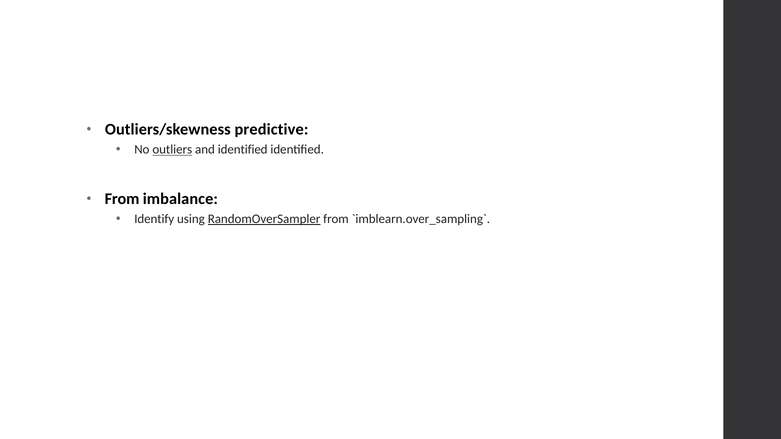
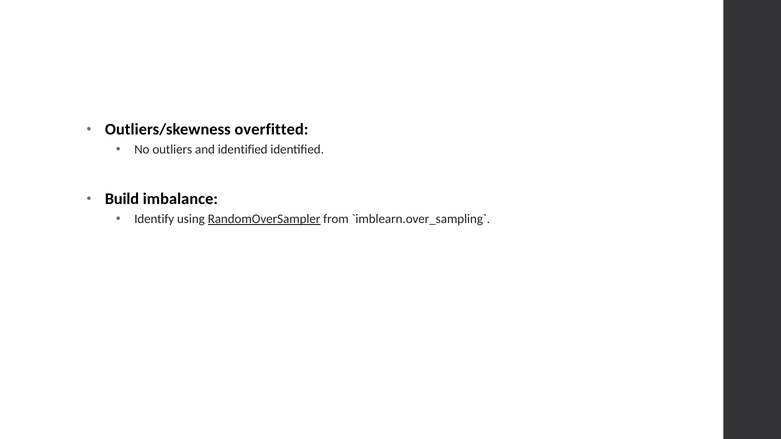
predictive: predictive -> overfitted (271, 130)
outliers underline: present -> none (172, 150)
From: From -> Build (122, 199)
